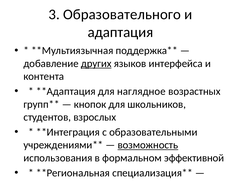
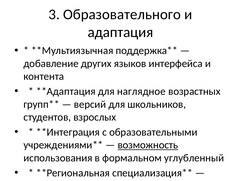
других underline: present -> none (96, 63)
кнопок: кнопок -> версий (90, 104)
эффективной: эффективной -> углубленный (194, 158)
